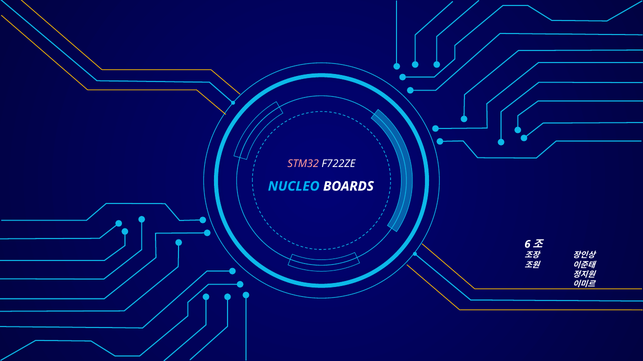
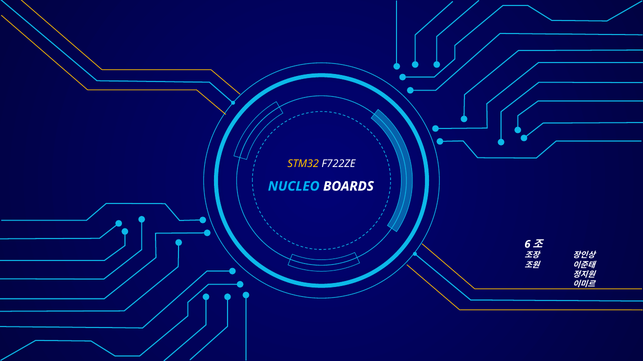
STM32 colour: pink -> yellow (303, 164)
